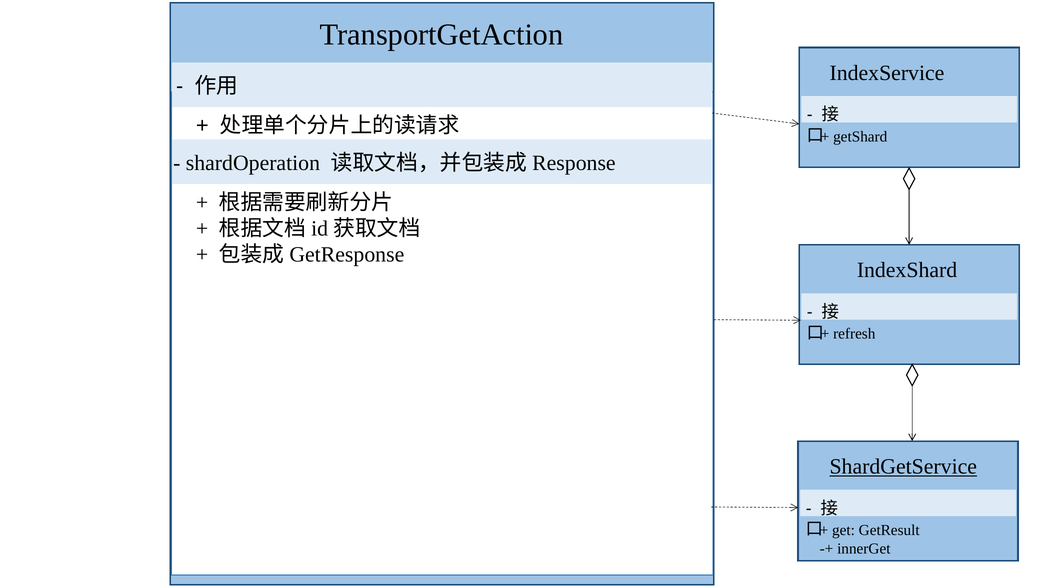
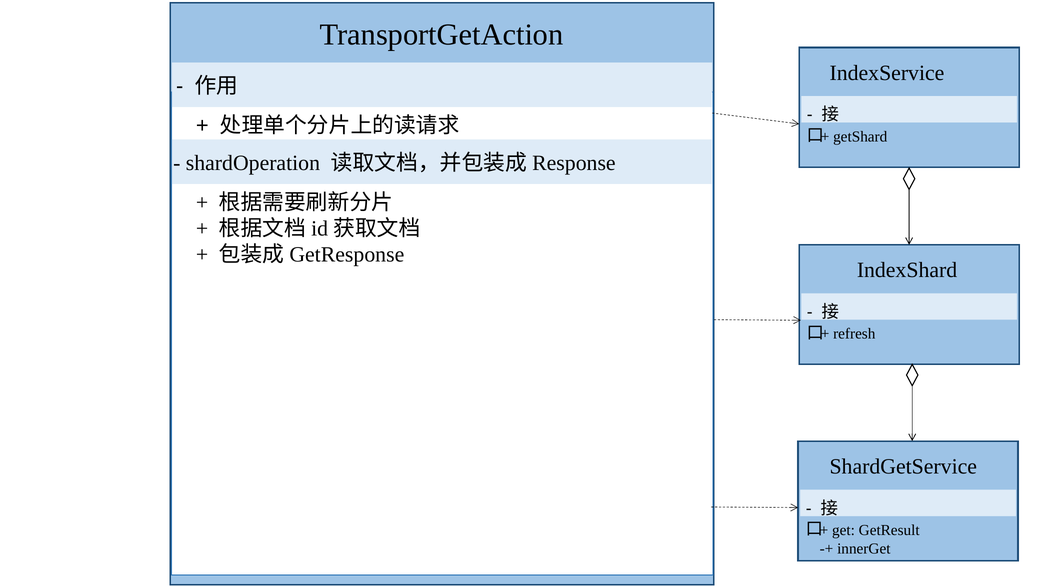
ShardGetService underline: present -> none (903, 467)
